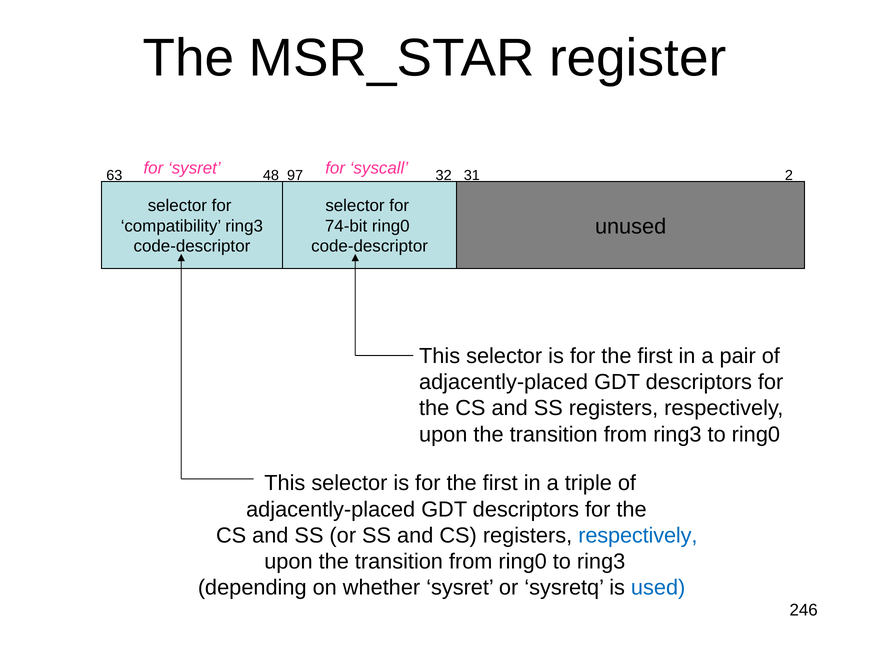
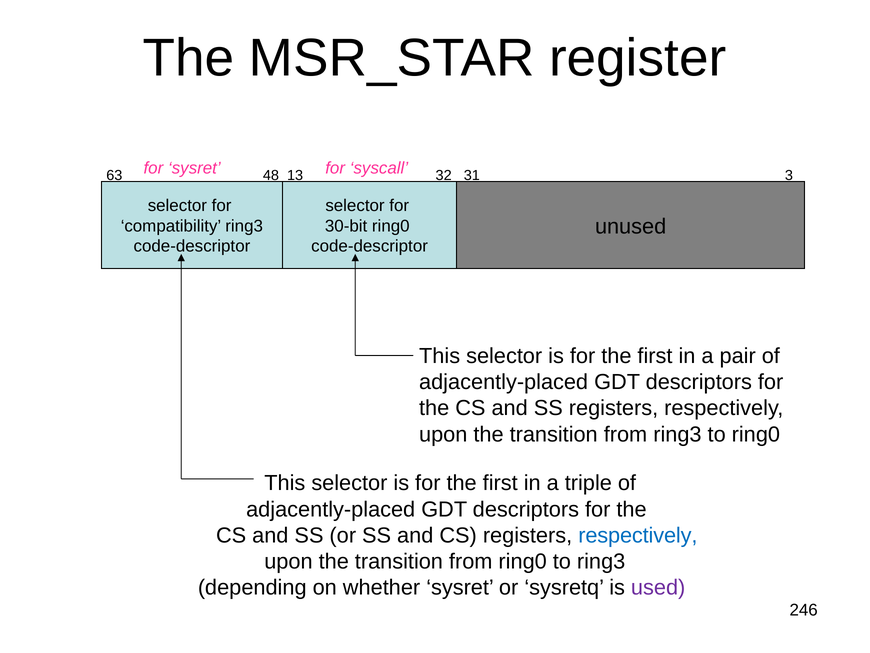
97: 97 -> 13 (295, 176)
2: 2 -> 3 (789, 176)
74-bit: 74-bit -> 30-bit (346, 226)
used colour: blue -> purple (658, 587)
